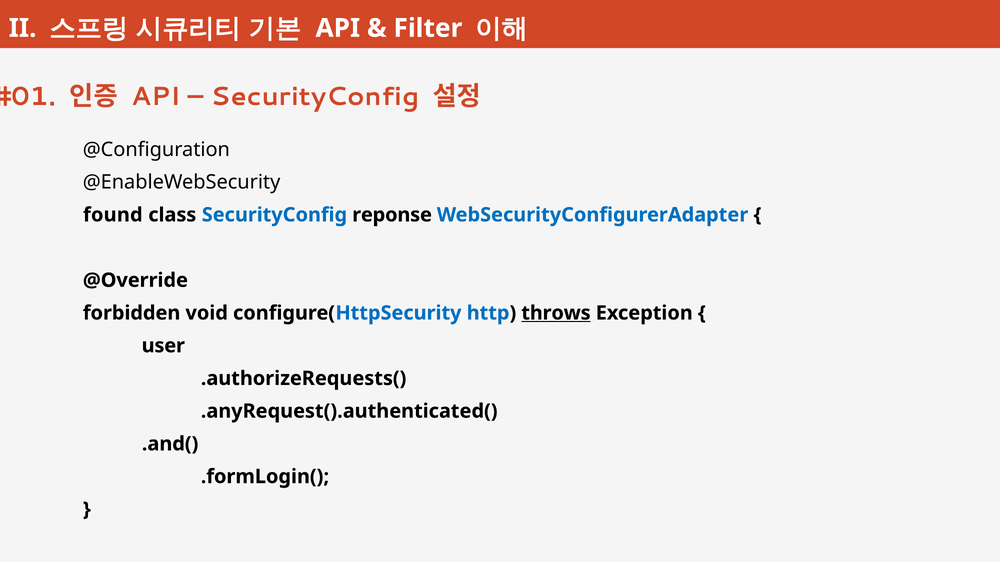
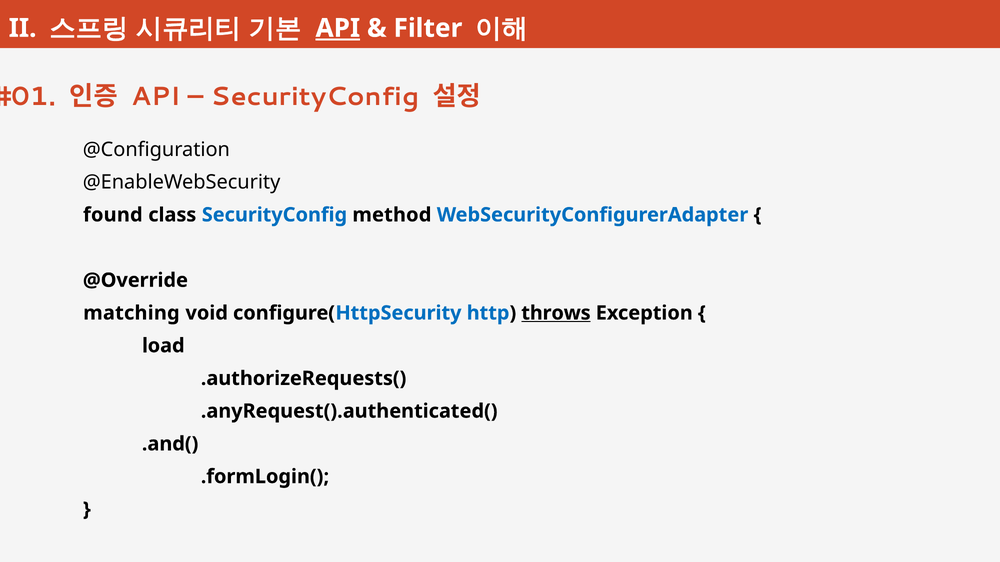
API underline: none -> present (338, 28)
reponse: reponse -> method (392, 215)
forbidden: forbidden -> matching (131, 313)
user: user -> load (163, 346)
